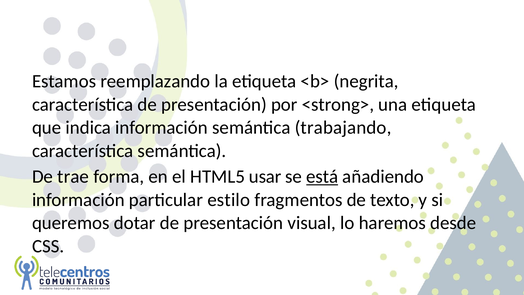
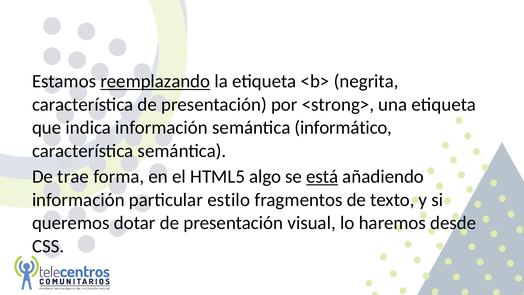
reemplazando underline: none -> present (155, 81)
trabajando: trabajando -> informático (343, 128)
usar: usar -> algo (265, 177)
